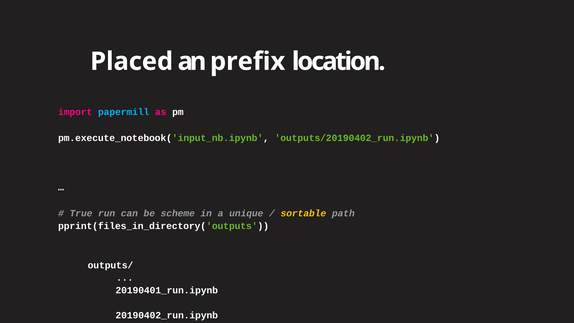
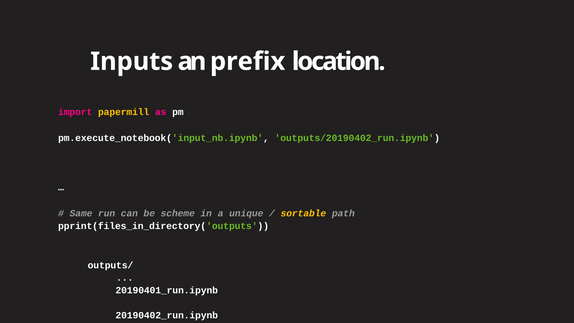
Placed: Placed -> Inputs (132, 61)
papermill colour: light blue -> yellow (124, 112)
True: True -> Same (81, 213)
